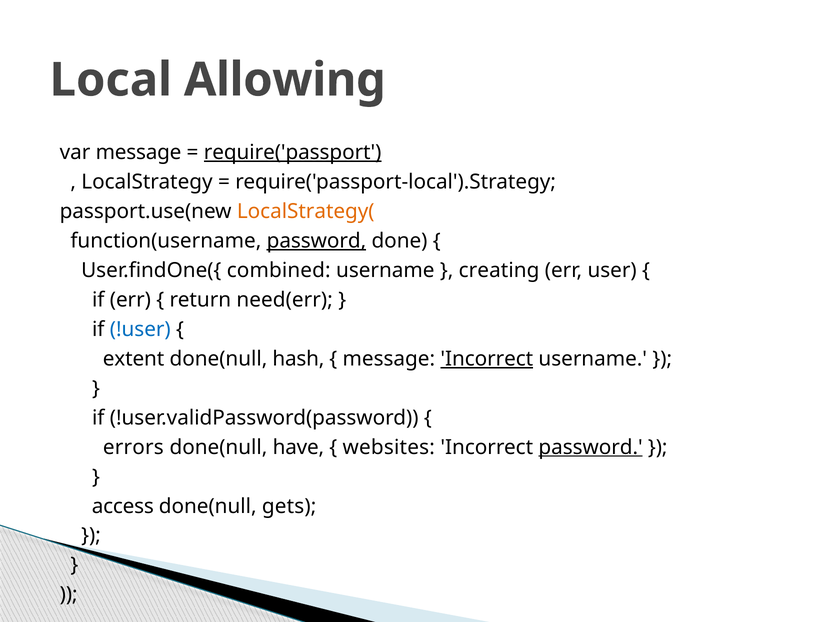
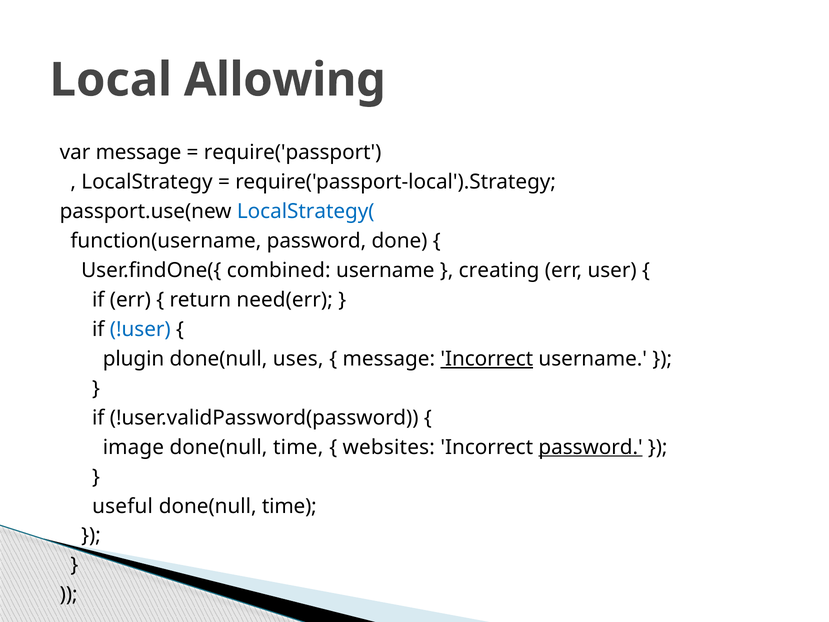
require('passport underline: present -> none (293, 152)
LocalStrategy( colour: orange -> blue (306, 211)
password underline: present -> none (316, 241)
extent: extent -> plugin (134, 359)
hash: hash -> uses (298, 359)
errors: errors -> image (133, 447)
have: have -> time (298, 447)
access: access -> useful (123, 506)
gets: gets -> time (289, 506)
